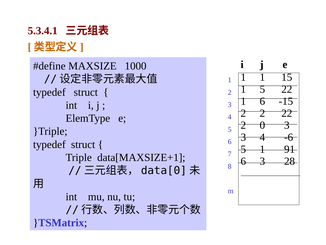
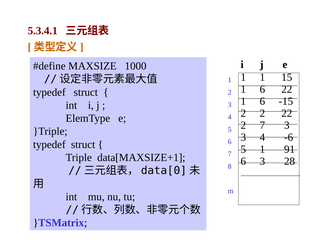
5: 5 -> 6 (262, 89)
2 0: 0 -> 7 (262, 125)
